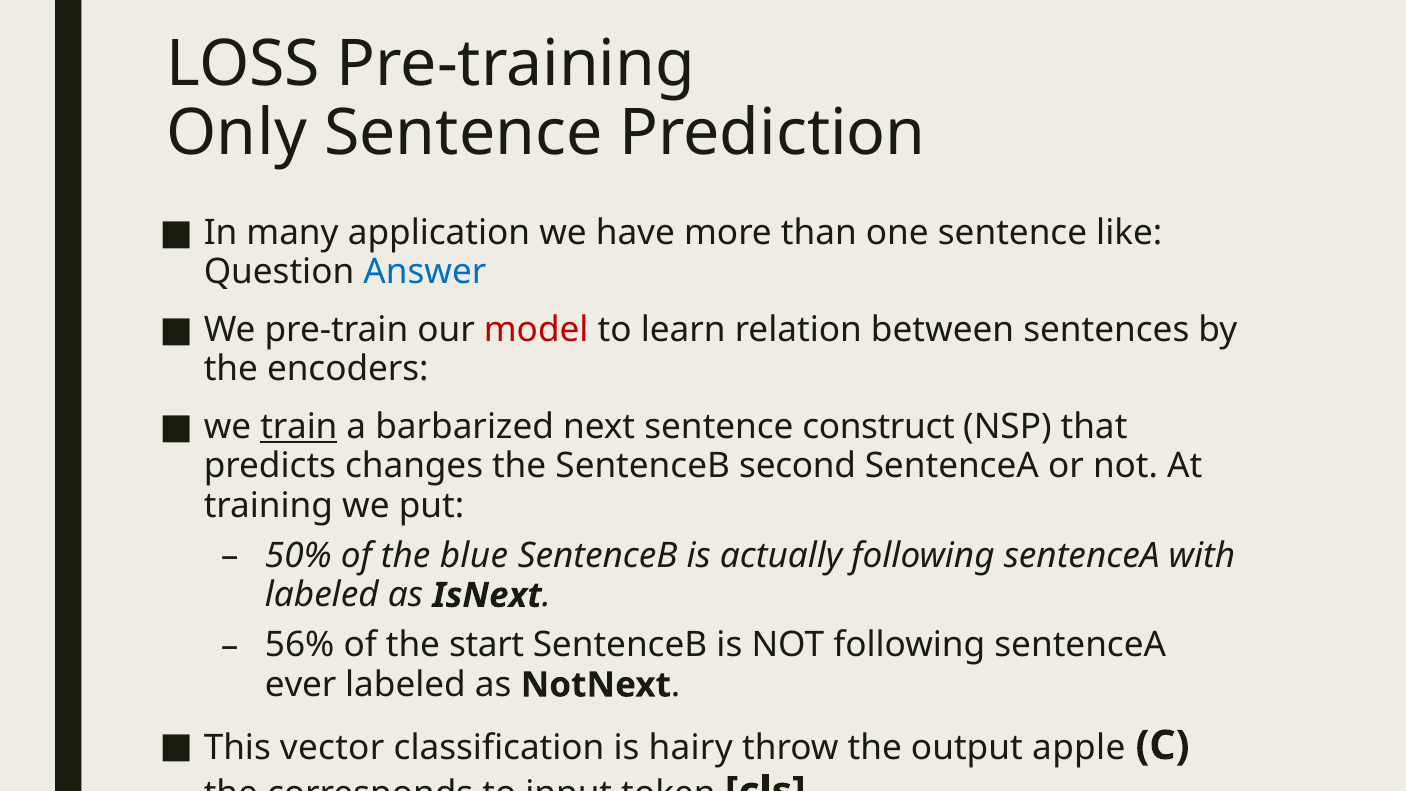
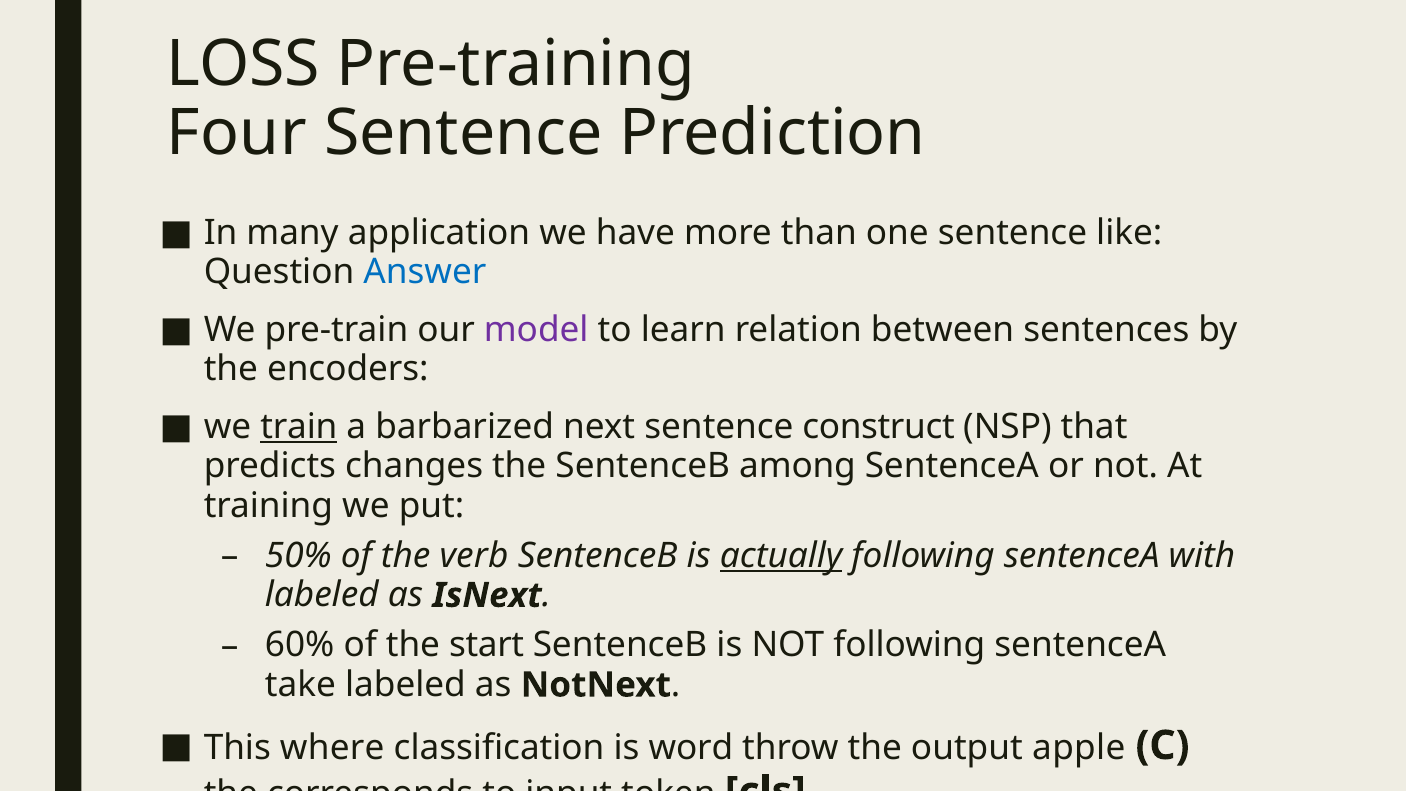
Only: Only -> Four (236, 133)
model colour: red -> purple (536, 330)
second: second -> among (798, 466)
blue: blue -> verb (474, 556)
actually underline: none -> present (781, 556)
56%: 56% -> 60% (300, 645)
ever: ever -> take (301, 685)
vector: vector -> where (332, 747)
hairy: hairy -> word (691, 747)
